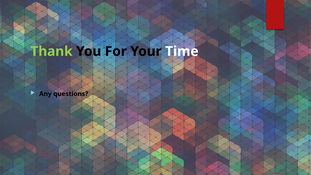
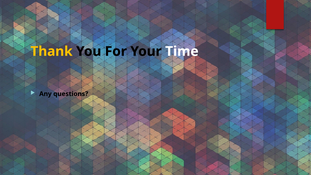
Thank colour: light green -> yellow (52, 51)
